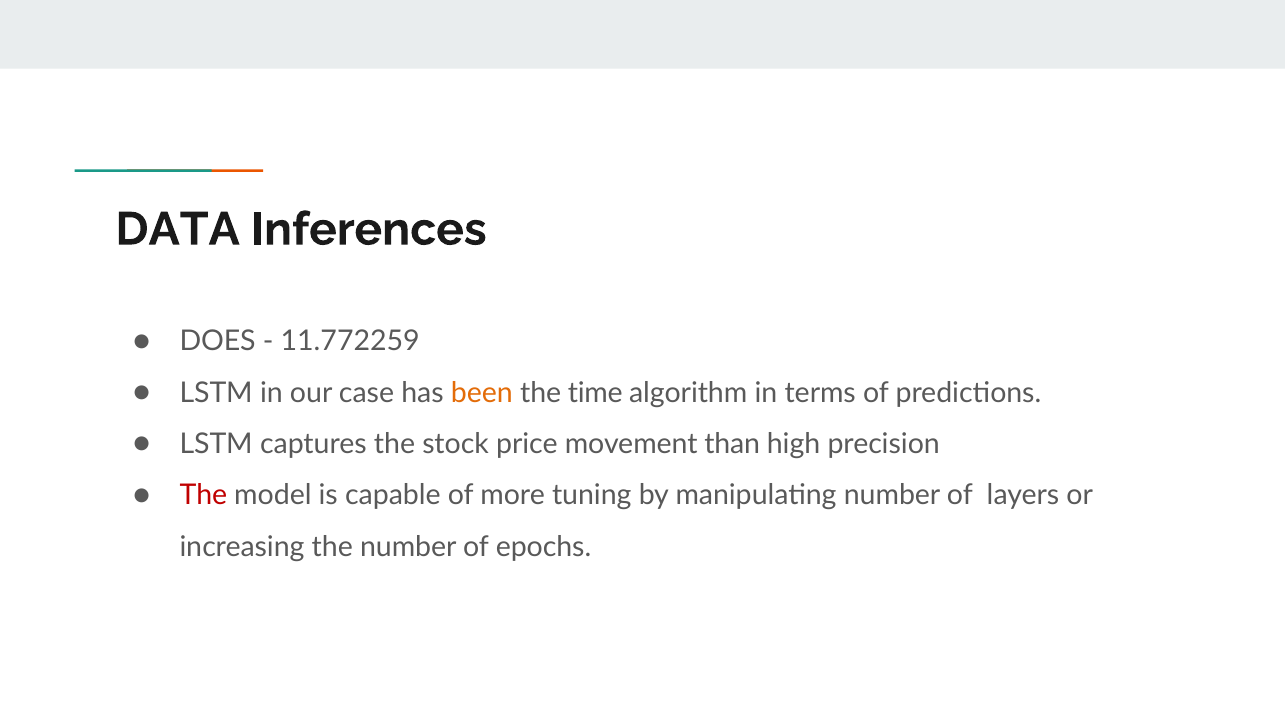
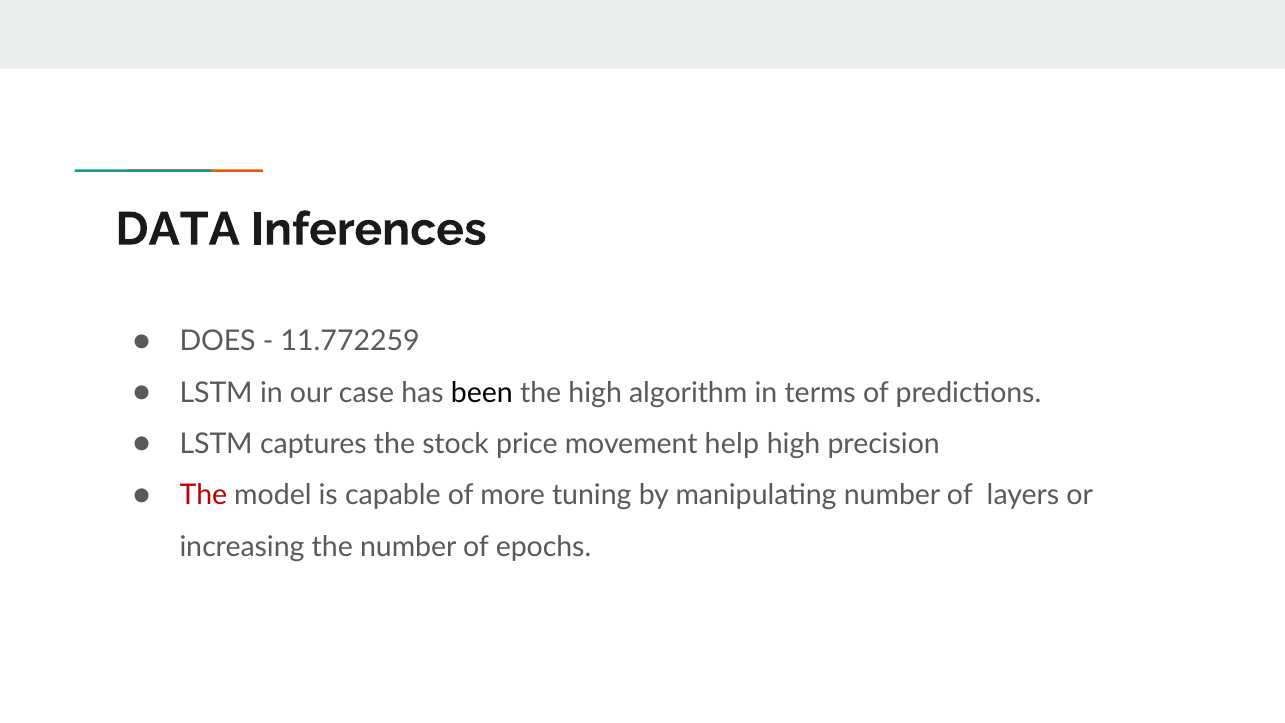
been colour: orange -> black (482, 393)
the time: time -> high (595, 393)
than: than -> help (732, 444)
